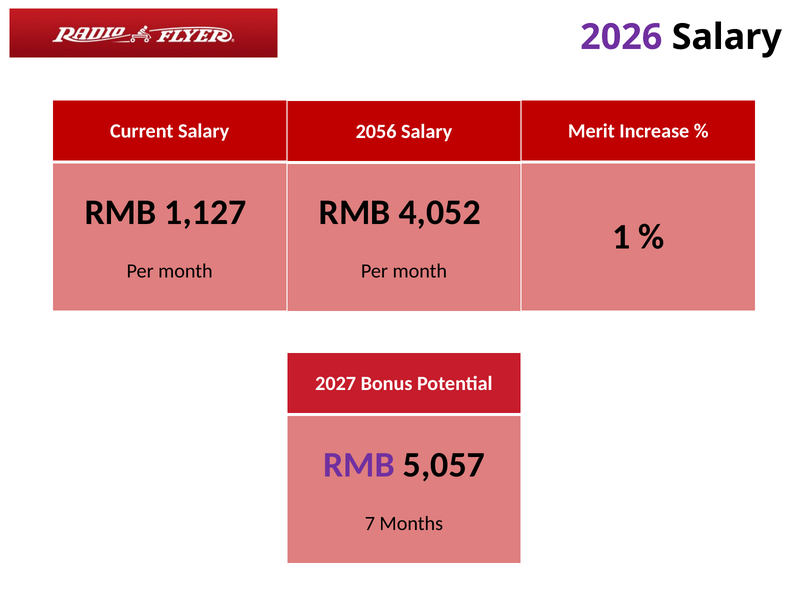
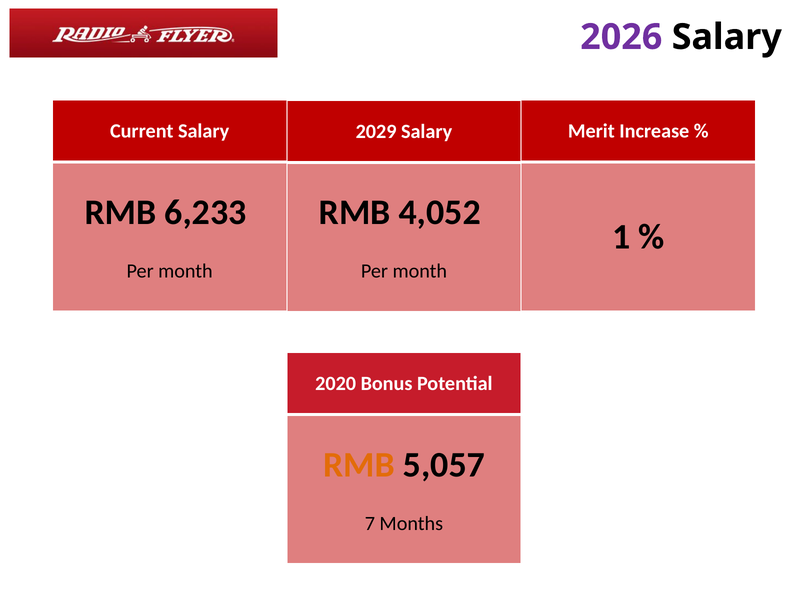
2056: 2056 -> 2029 (376, 132)
1,127: 1,127 -> 6,233 (205, 212)
2027: 2027 -> 2020 (336, 384)
RMB colour: purple -> orange (359, 465)
